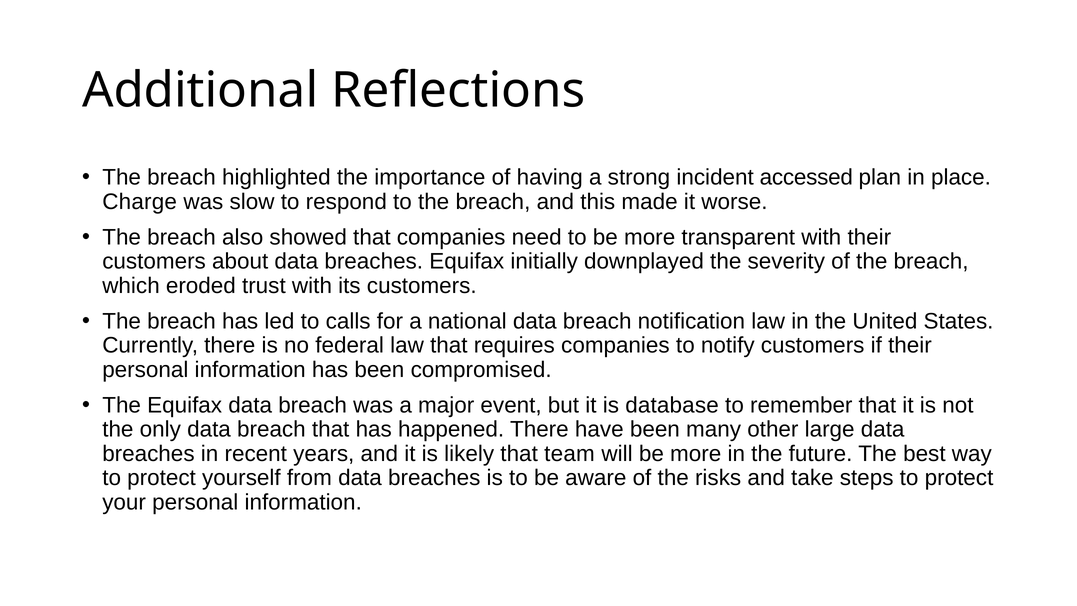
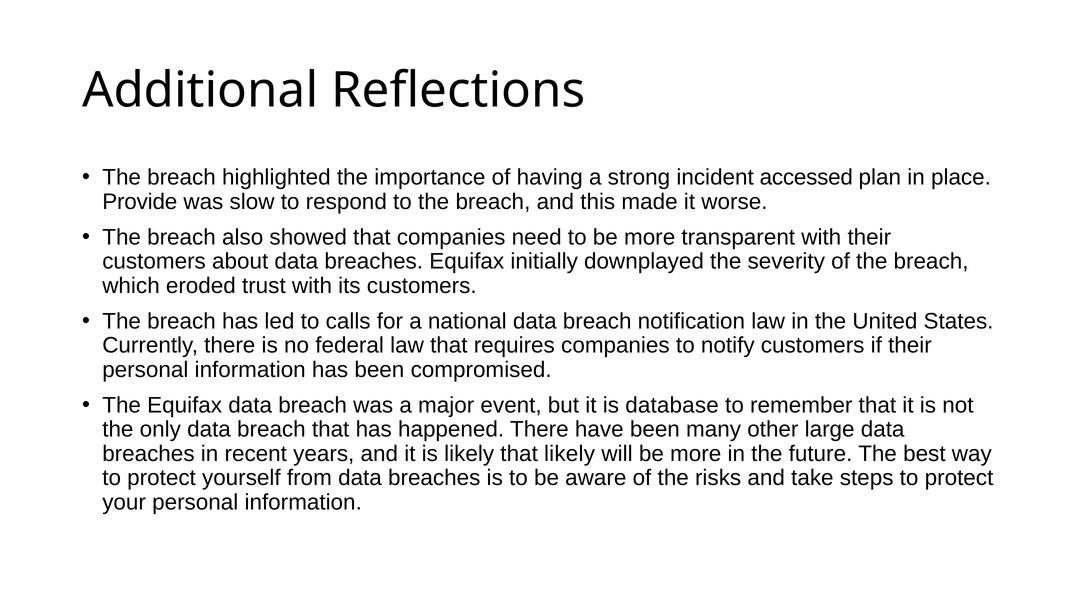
Charge: Charge -> Provide (140, 202)
that team: team -> likely (570, 454)
